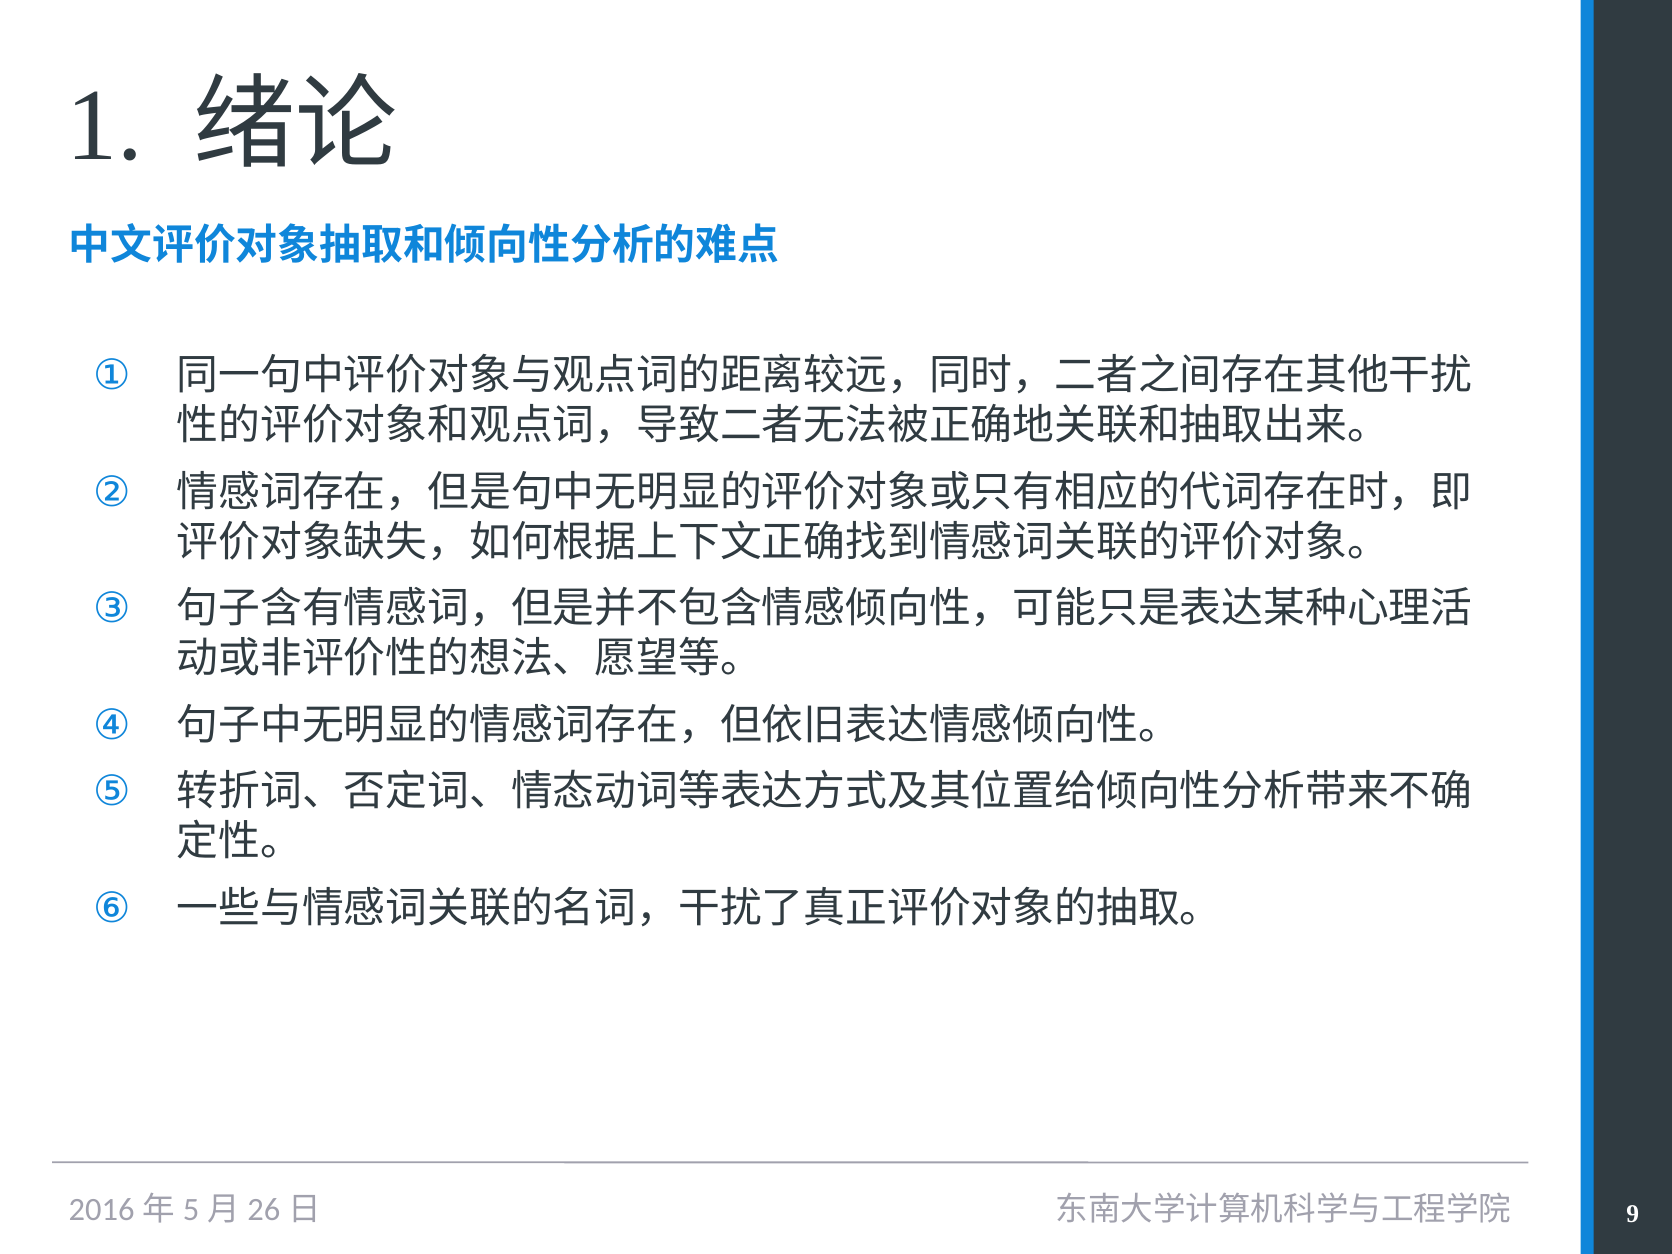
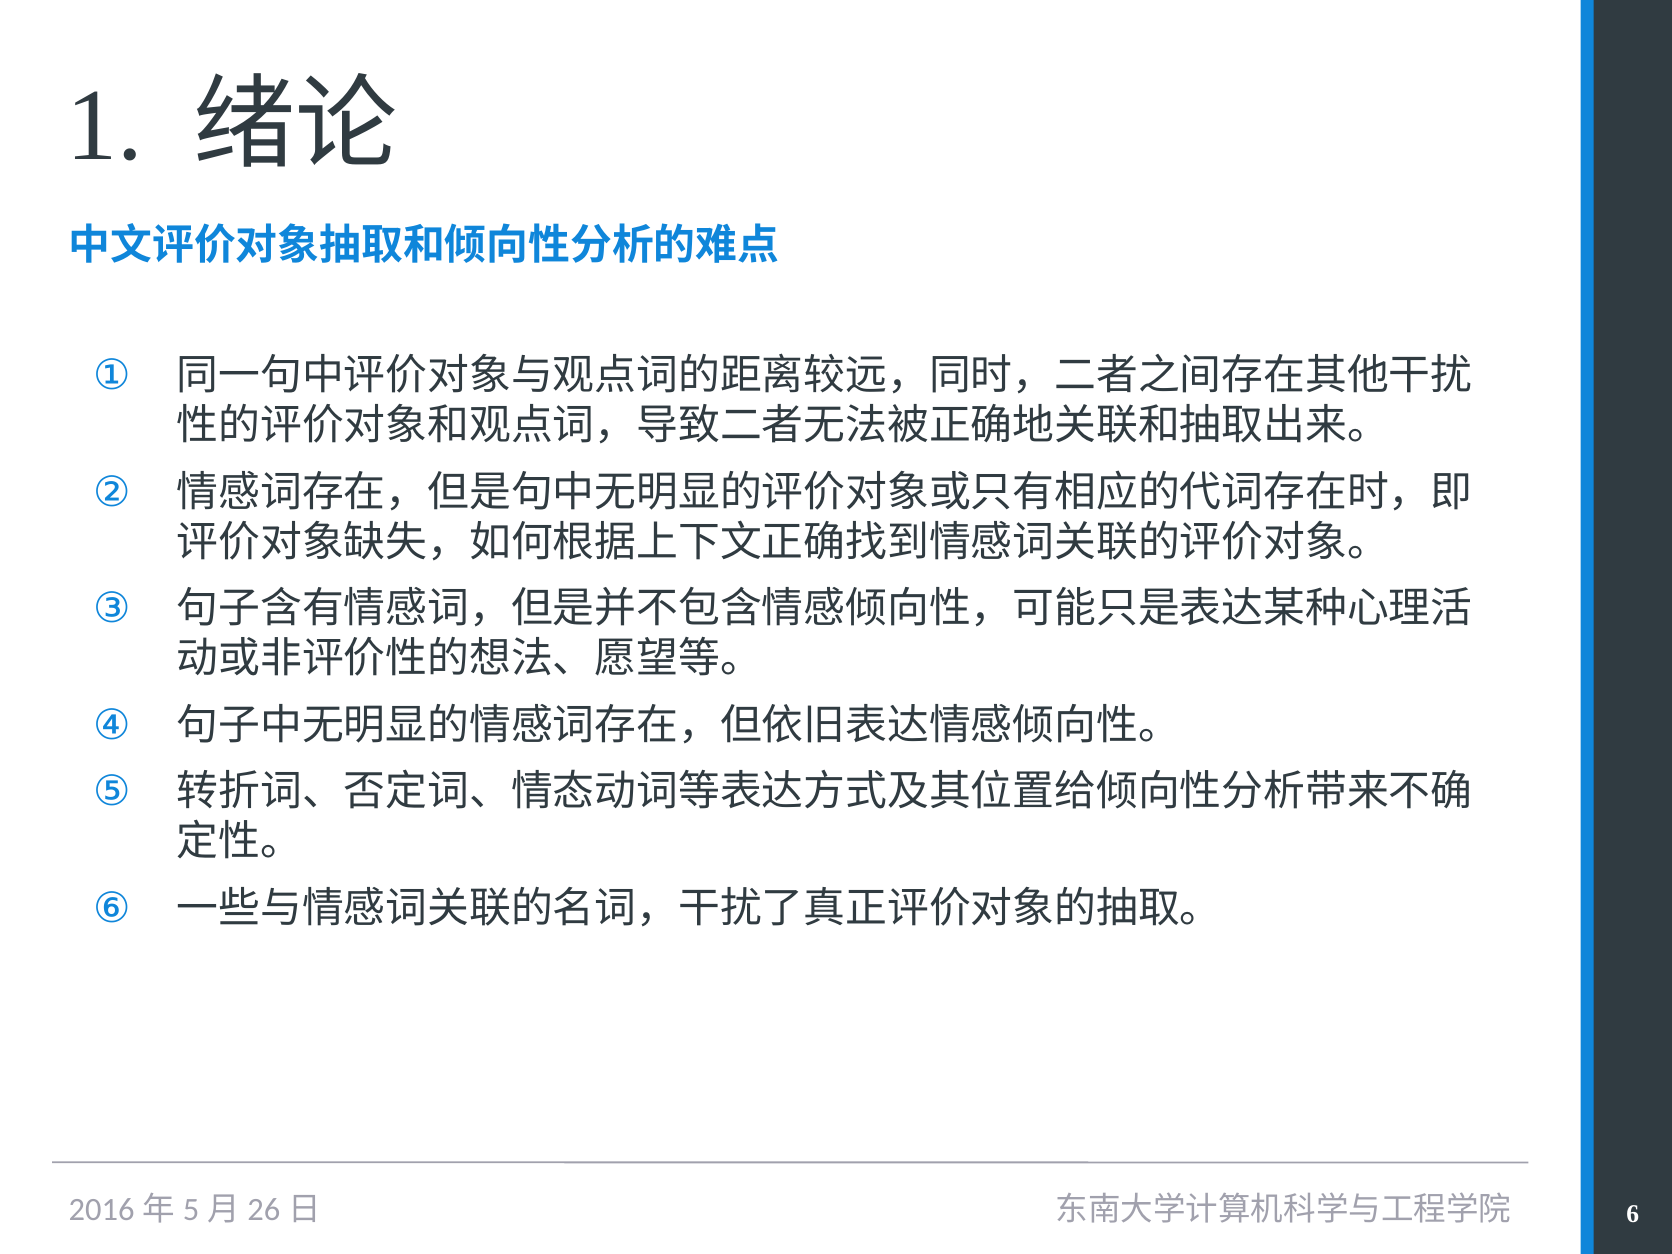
9: 9 -> 6 (1633, 1214)
